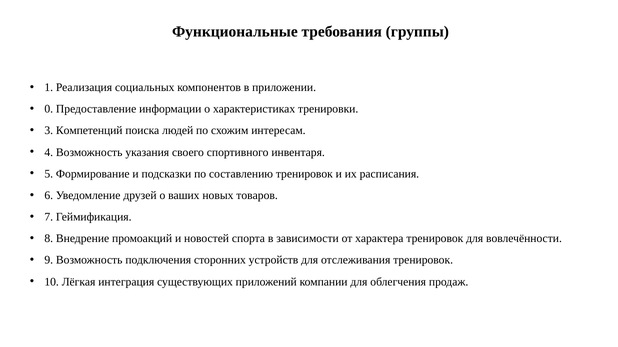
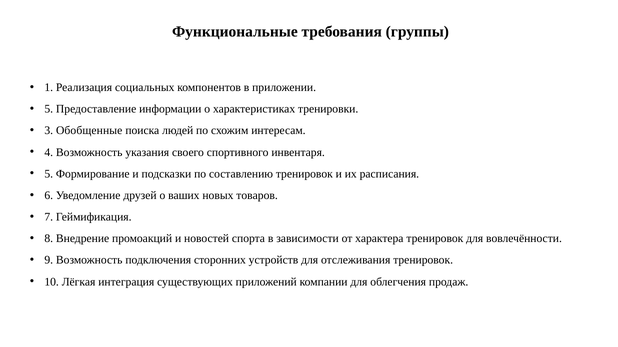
0: 0 -> 5 (49, 109)
Компетенций: Компетенций -> Обобщенные (89, 131)
